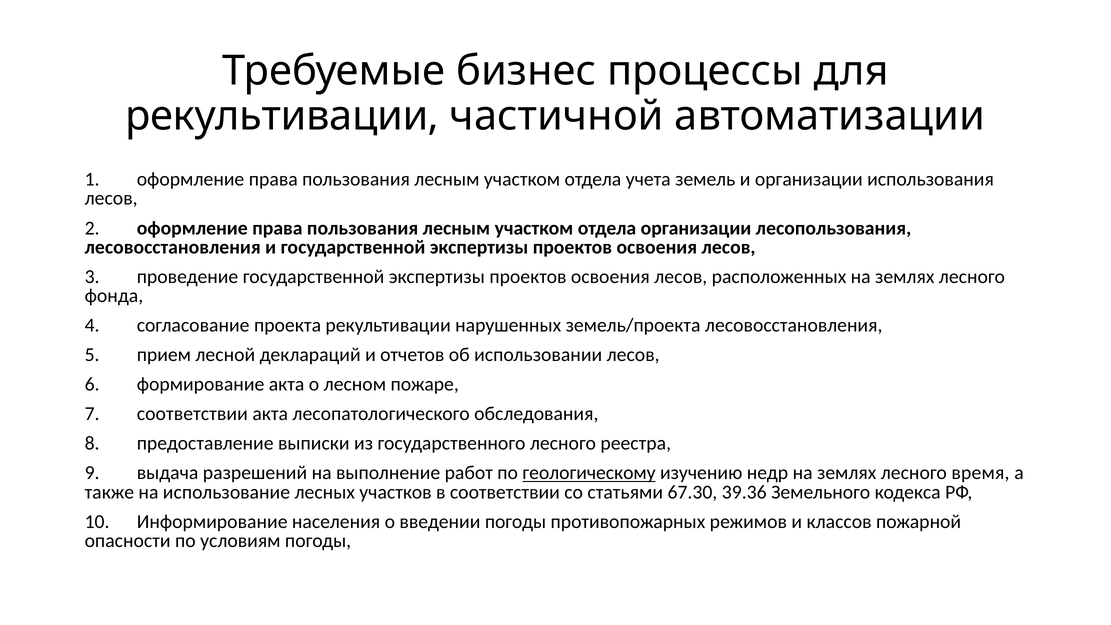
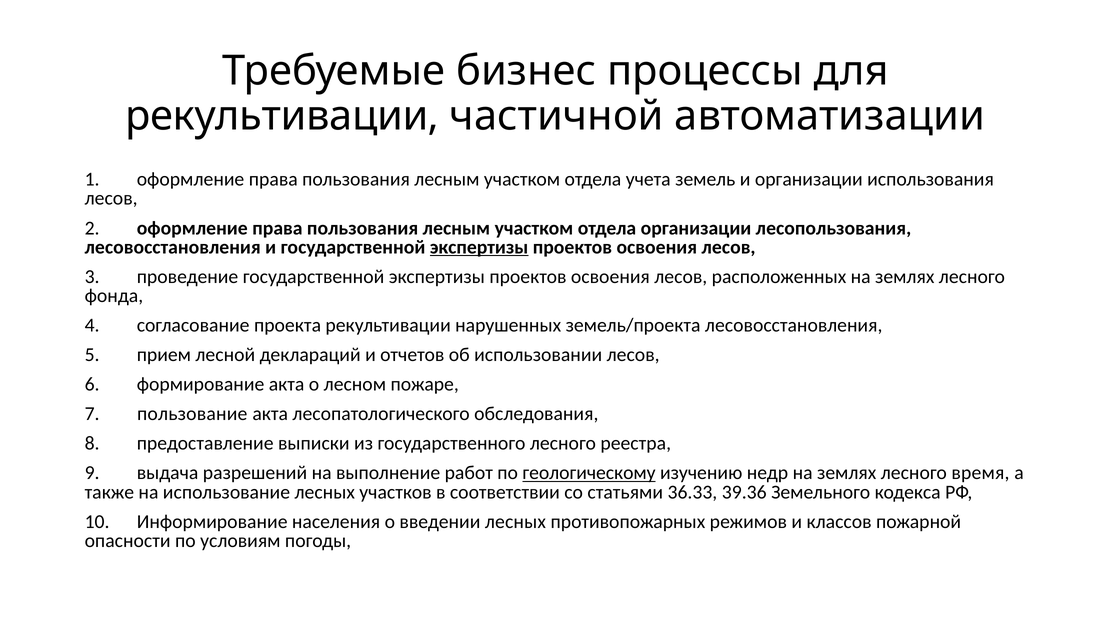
экспертизы underline: none -> present (479, 247)
7 соответствии: соответствии -> пользование (192, 414)
67.30: 67.30 -> 36.33 (692, 492)
введении погоды: погоды -> лесных (515, 522)
